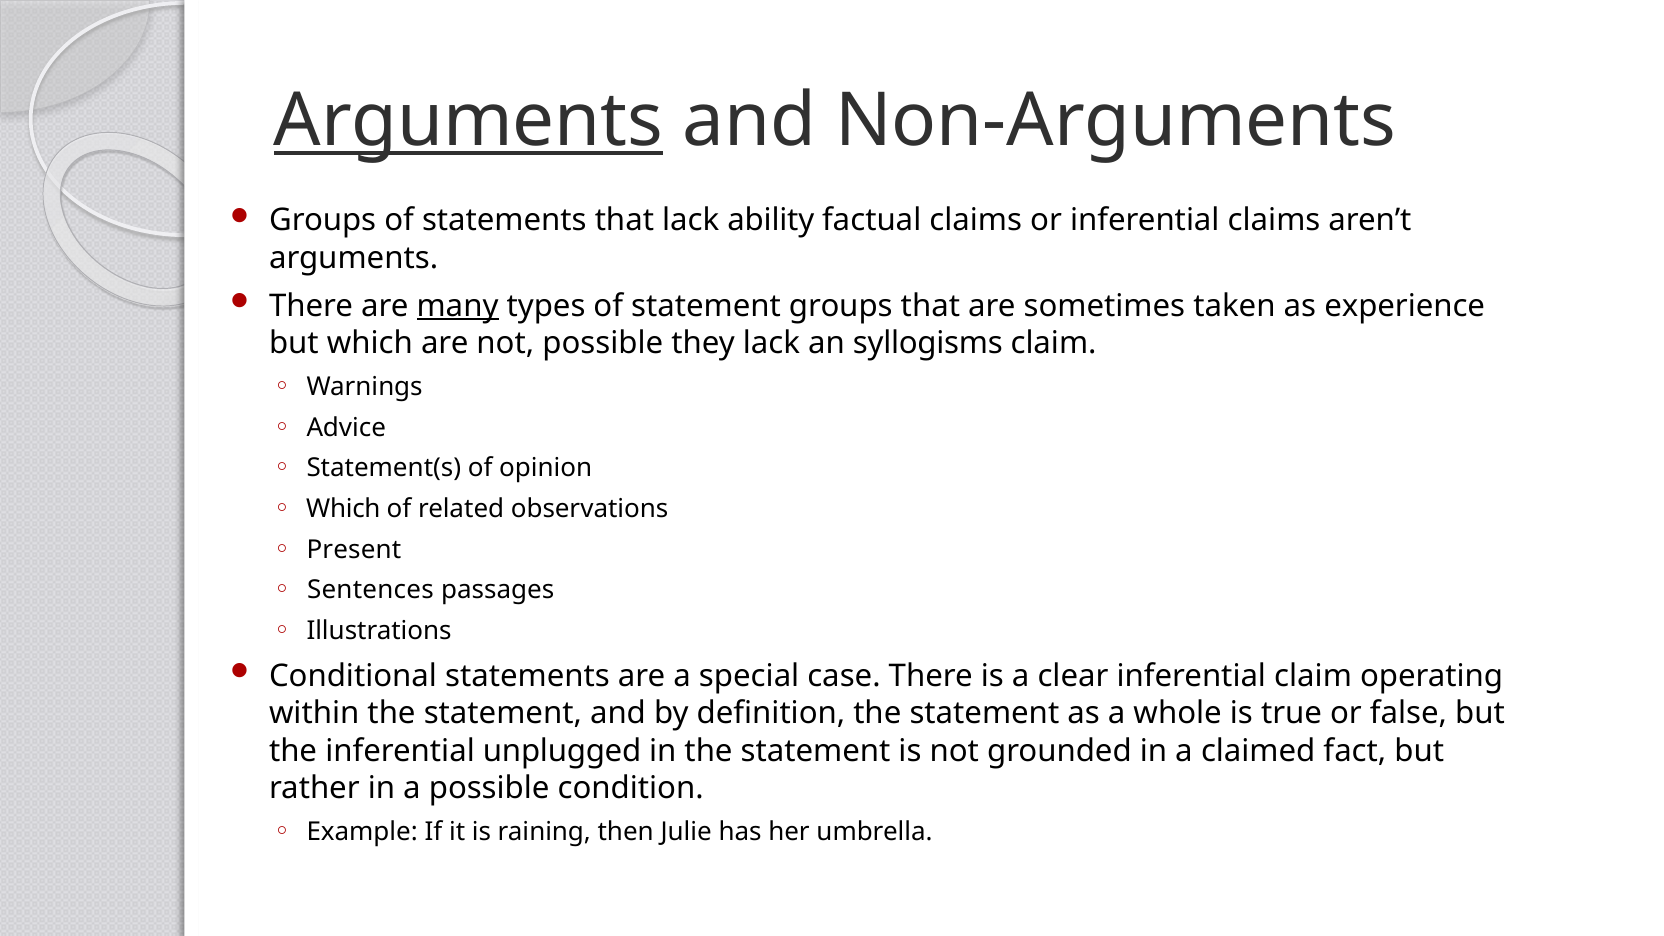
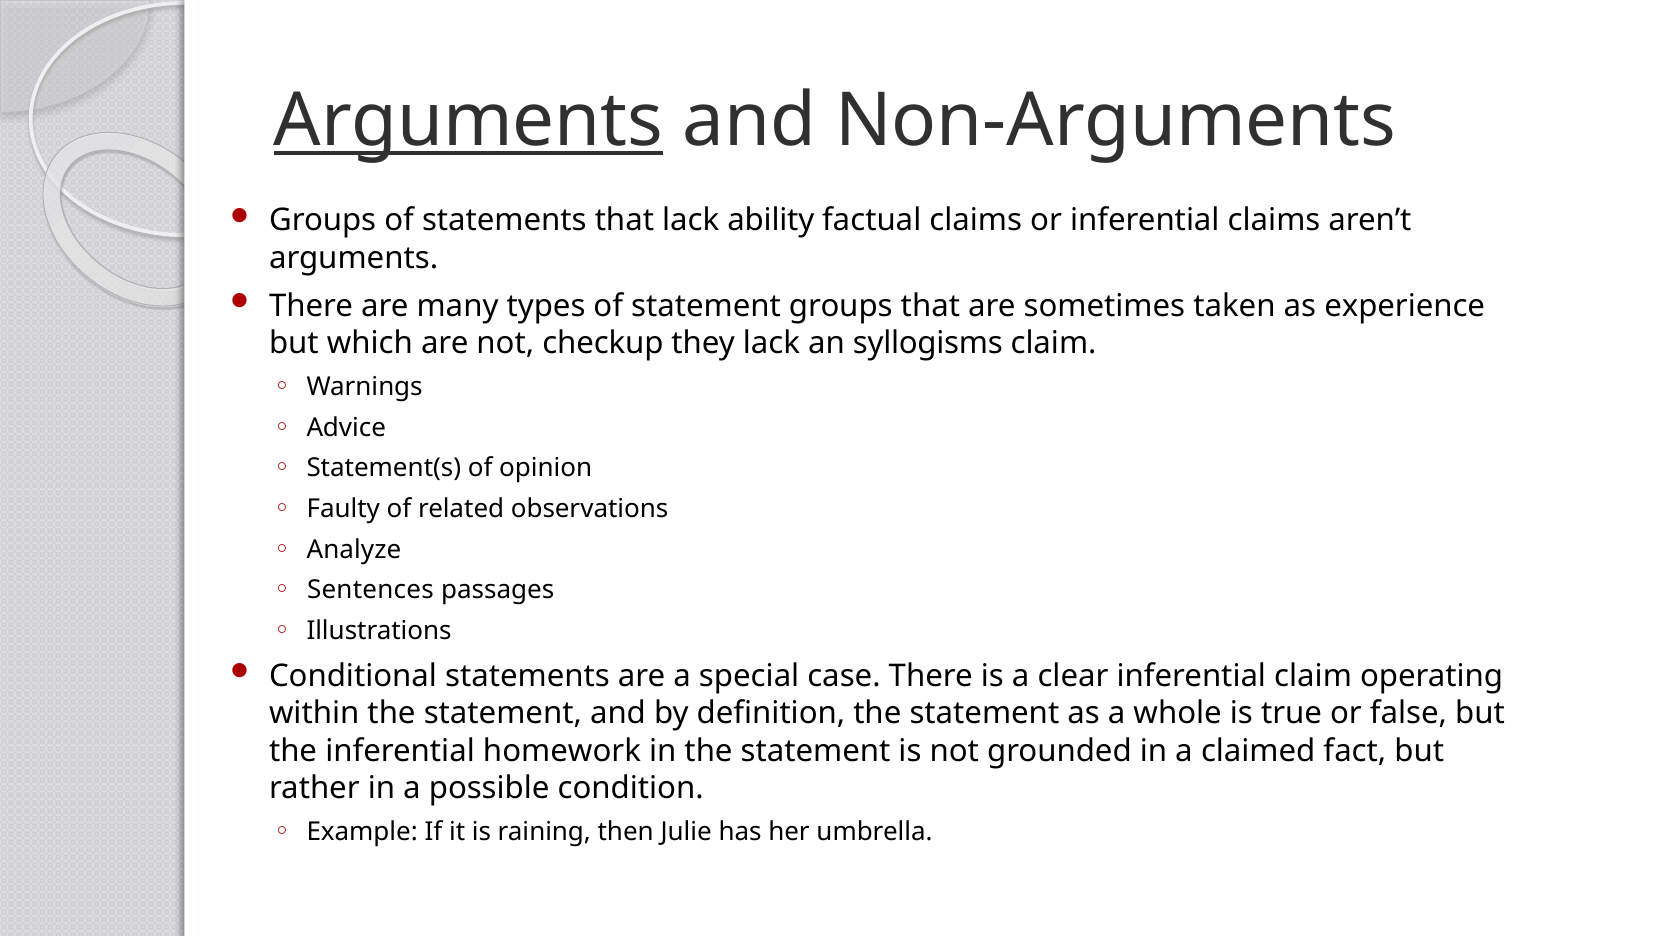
many underline: present -> none (458, 306)
not possible: possible -> checkup (603, 343)
Which: Which -> Faulty (343, 509)
Present: Present -> Analyze (354, 550)
unplugged: unplugged -> homework (562, 751)
